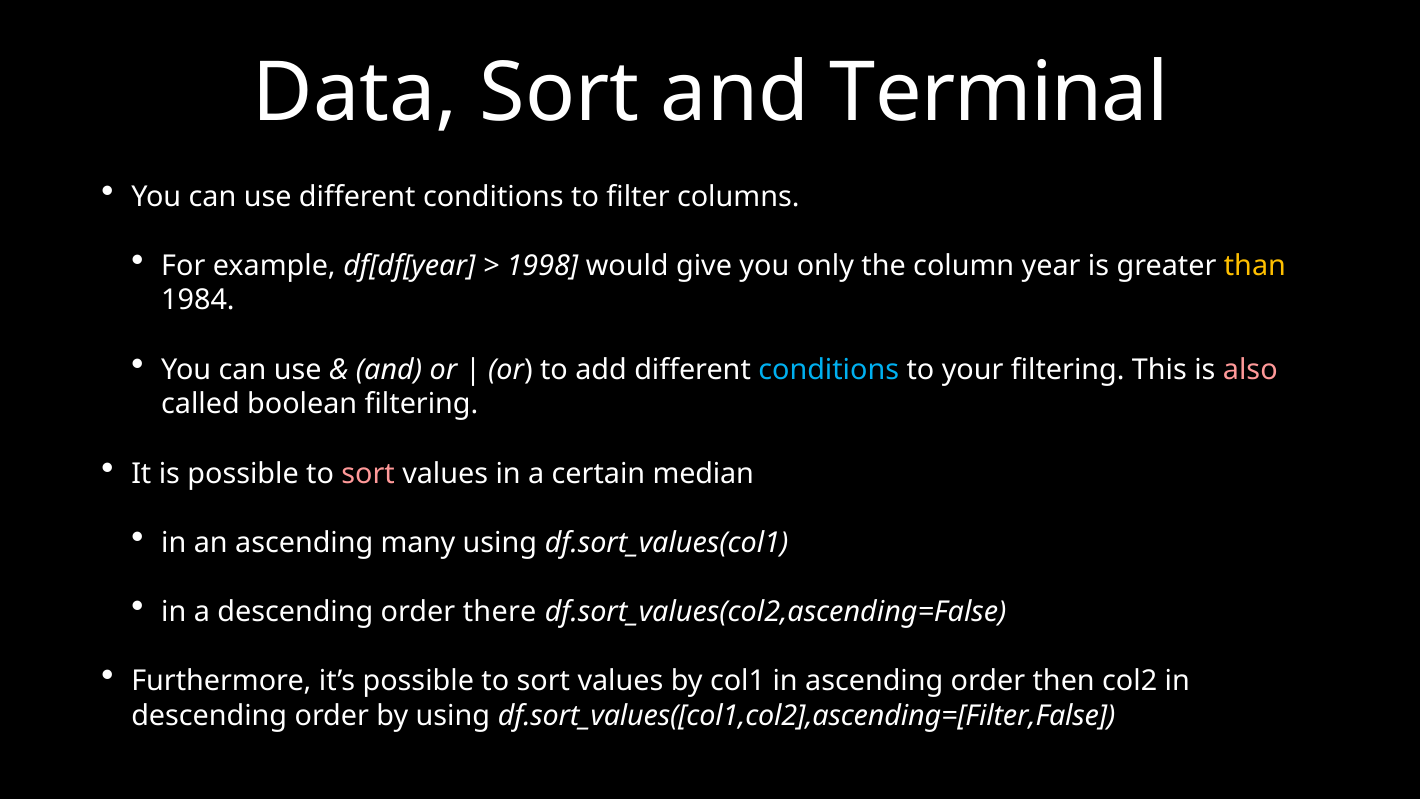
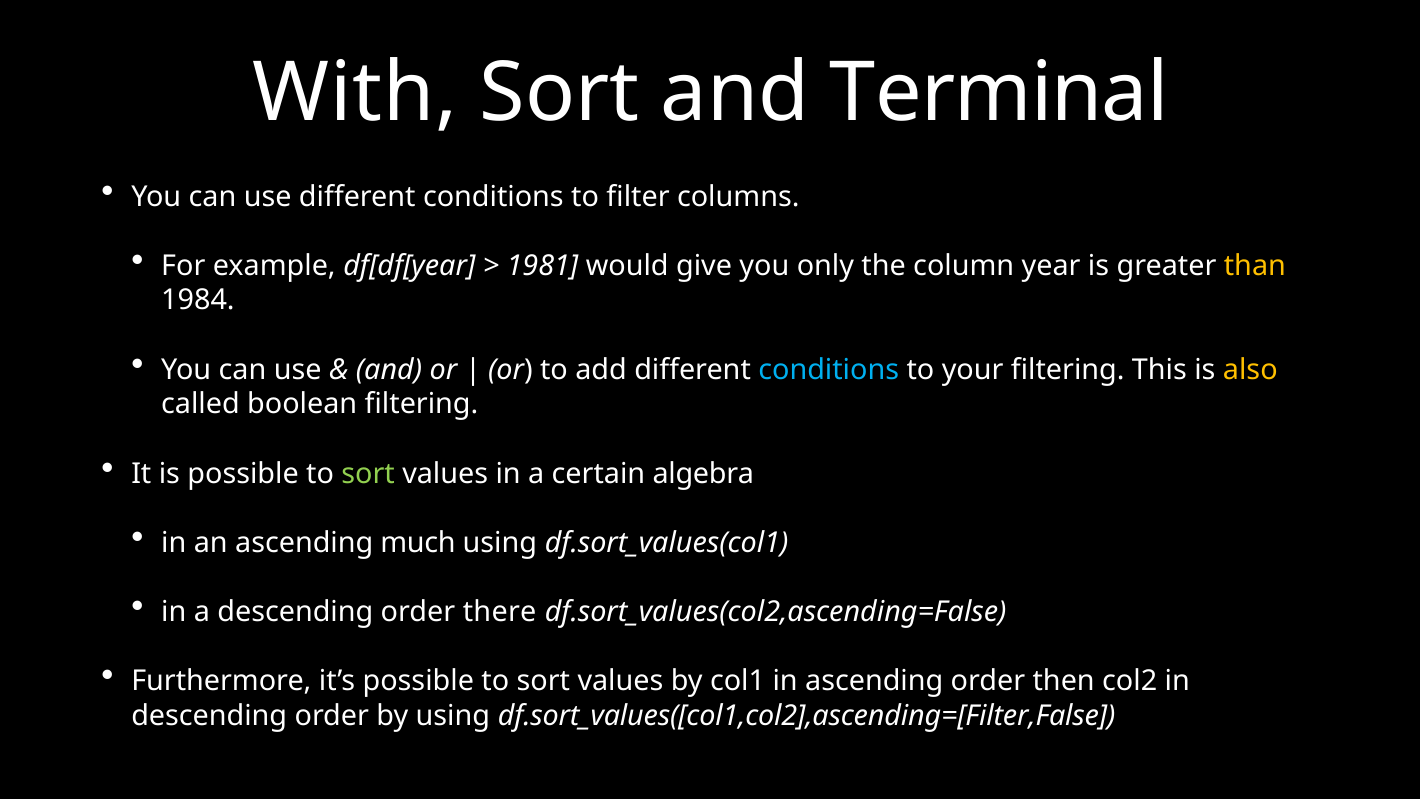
Data: Data -> With (355, 93)
1998: 1998 -> 1981 (542, 266)
also colour: pink -> yellow (1250, 370)
sort colour: pink -> light green (368, 473)
median: median -> algebra (703, 473)
many: many -> much (418, 543)
